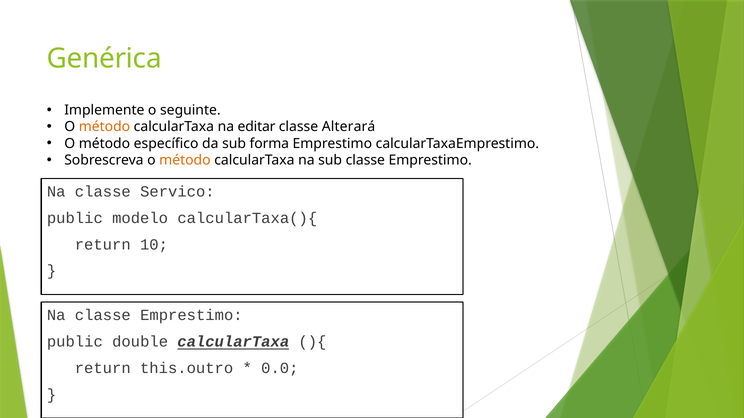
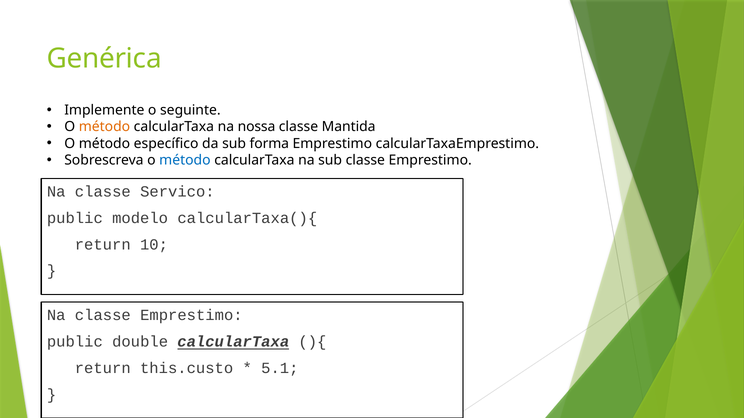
editar: editar -> nossa (257, 127)
Alterará: Alterará -> Mantida (349, 127)
método colour: orange -> blue (185, 161)
this.outro: this.outro -> this.custo (187, 368)
0.0: 0.0 -> 5.1 (280, 368)
